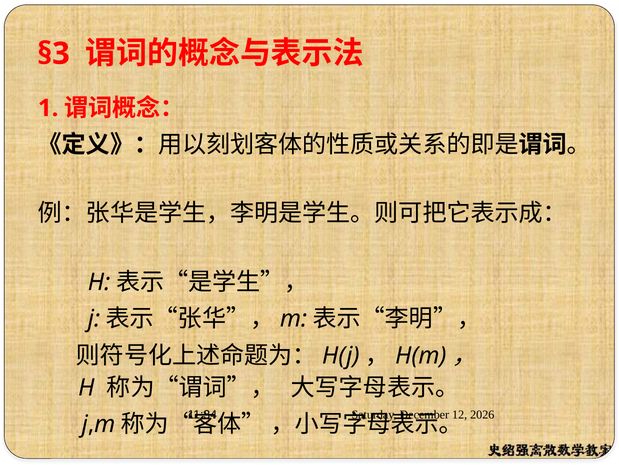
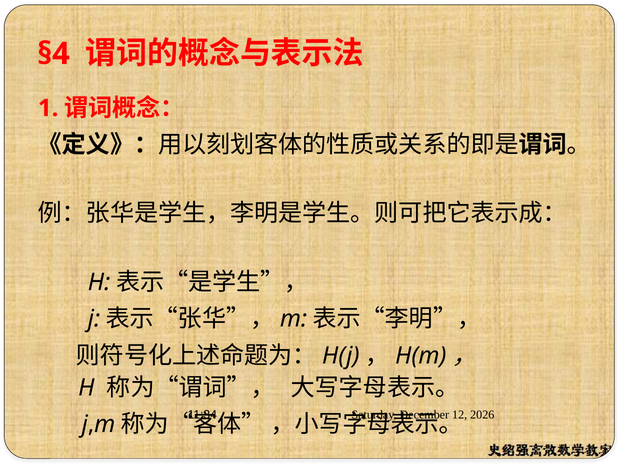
§3: §3 -> §4 (53, 54)
